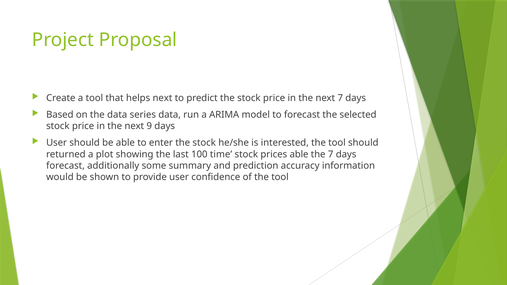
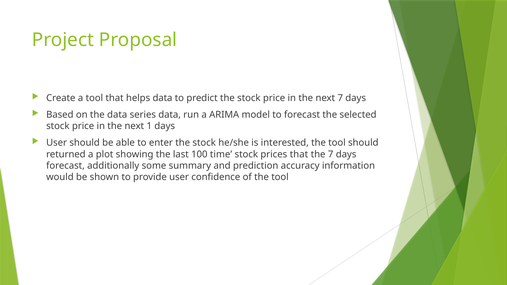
helps next: next -> data (162, 98)
9: 9 -> 1 (149, 126)
prices able: able -> that (299, 154)
